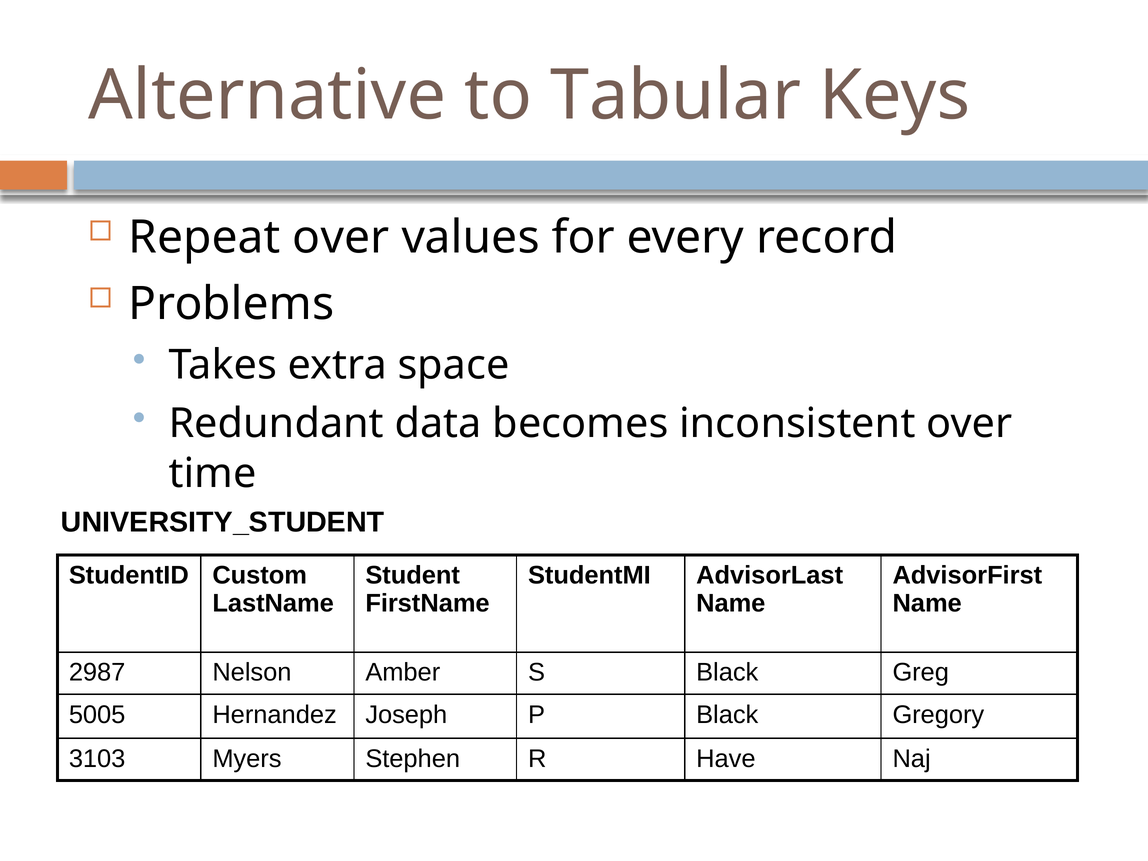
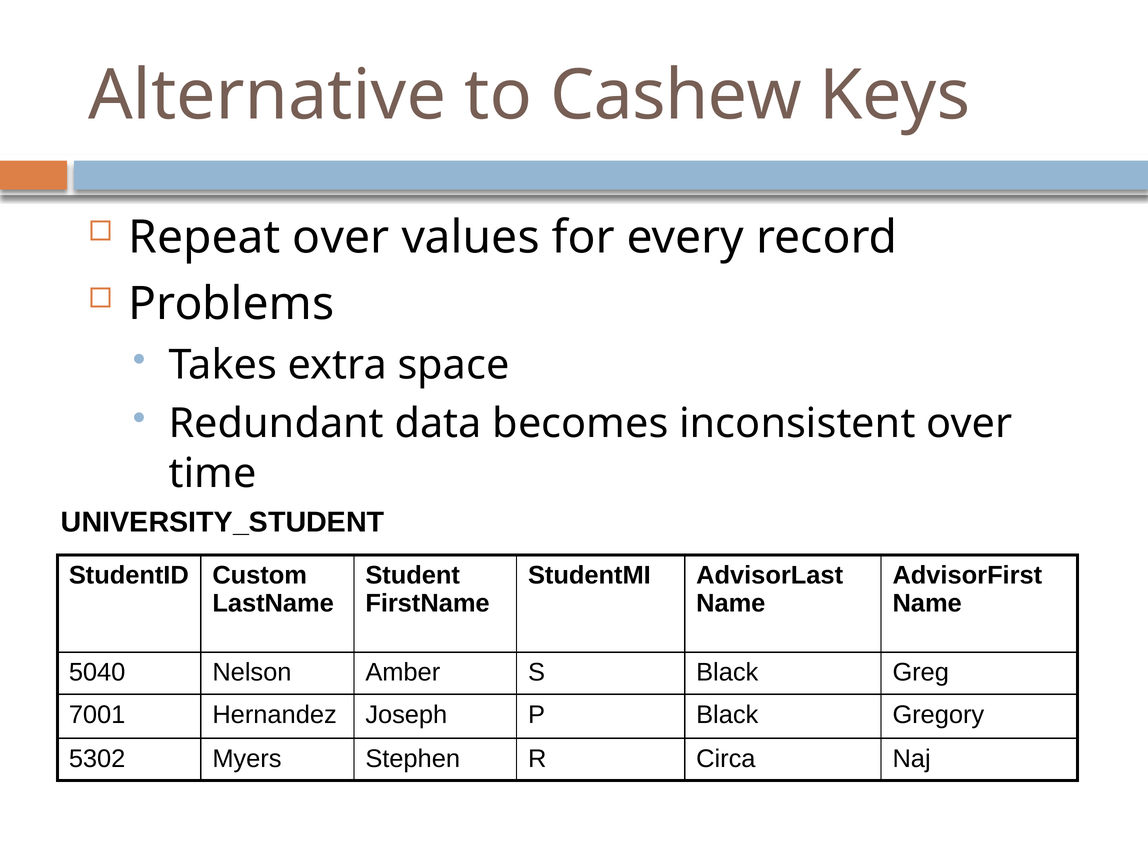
Tabular: Tabular -> Cashew (676, 96)
2987: 2987 -> 5040 (97, 673)
5005: 5005 -> 7001 (97, 715)
3103: 3103 -> 5302 (97, 759)
Have: Have -> Circa (726, 759)
